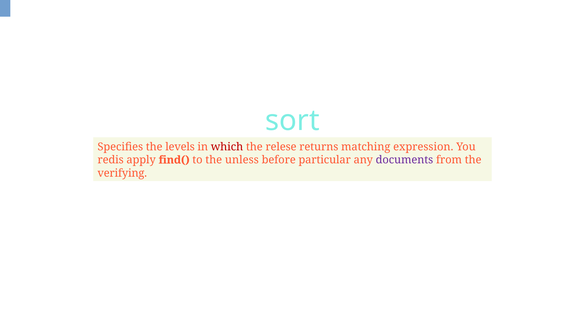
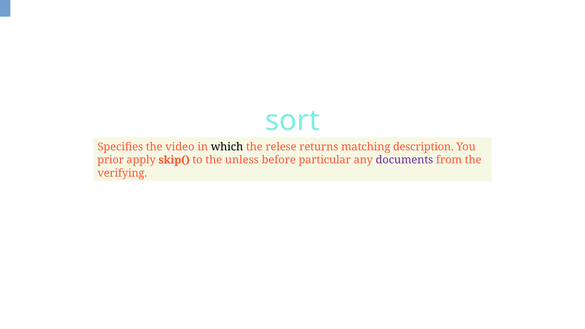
levels: levels -> video (180, 147)
which colour: red -> black (227, 147)
expression: expression -> description (423, 147)
redis: redis -> prior (111, 160)
find(: find( -> skip( (174, 160)
